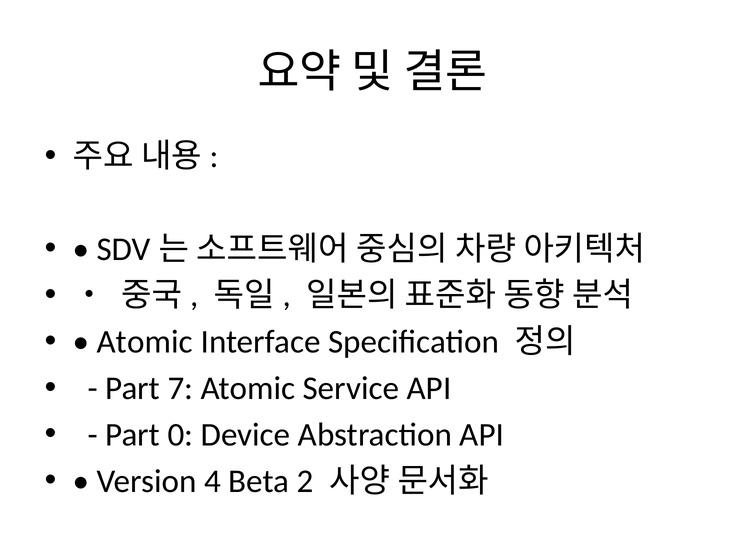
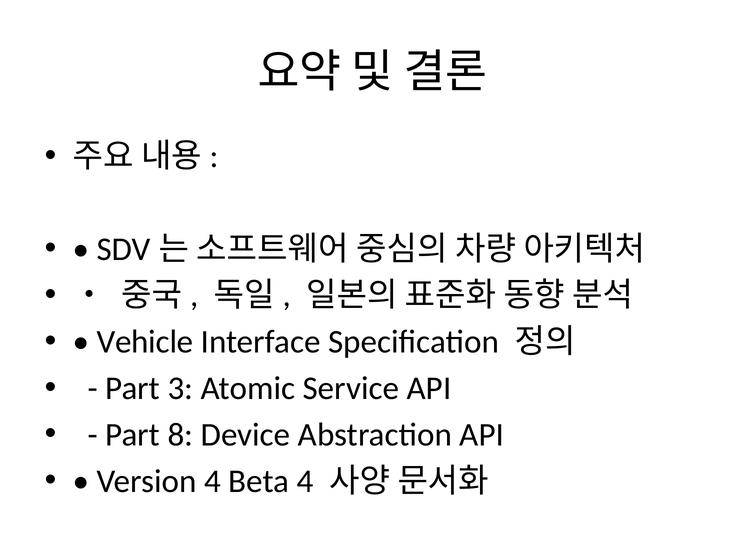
Atomic: Atomic -> Vehicle (145, 342)
7: 7 -> 3 (180, 388)
0: 0 -> 8 (180, 435)
Beta 2: 2 -> 4 (305, 481)
